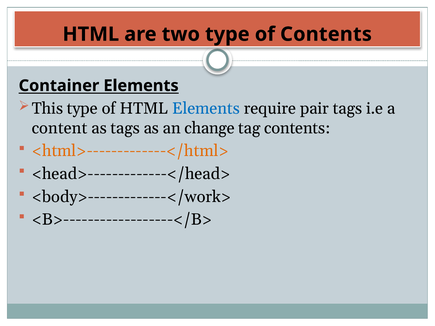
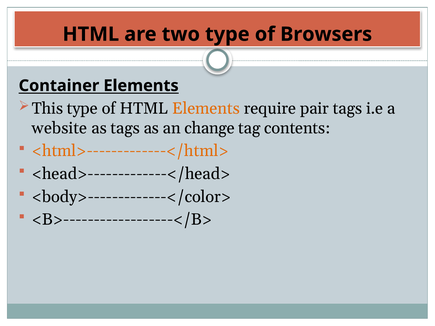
of Contents: Contents -> Browsers (326, 34)
Elements colour: blue -> orange (206, 109)
content: content -> website (60, 128)
<body>-------------</work>: <body>-------------</work> -> <body>-------------</color> (132, 197)
